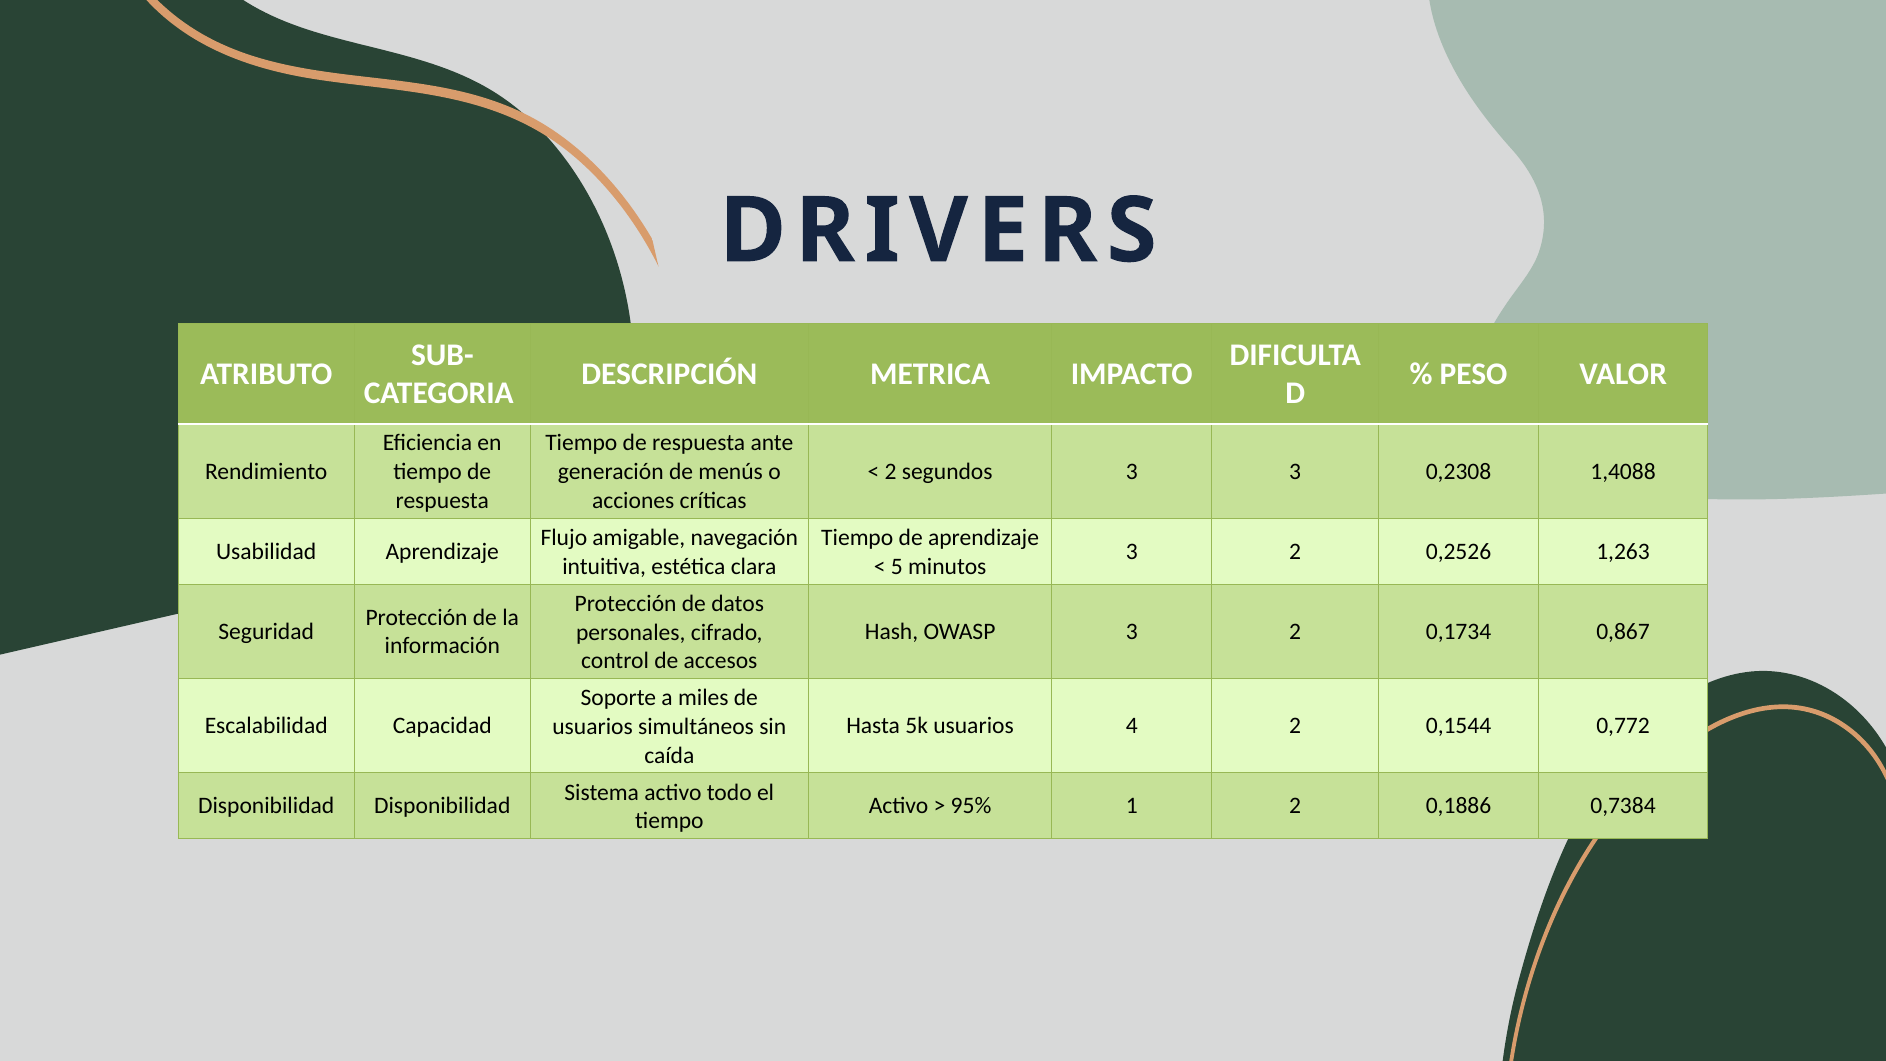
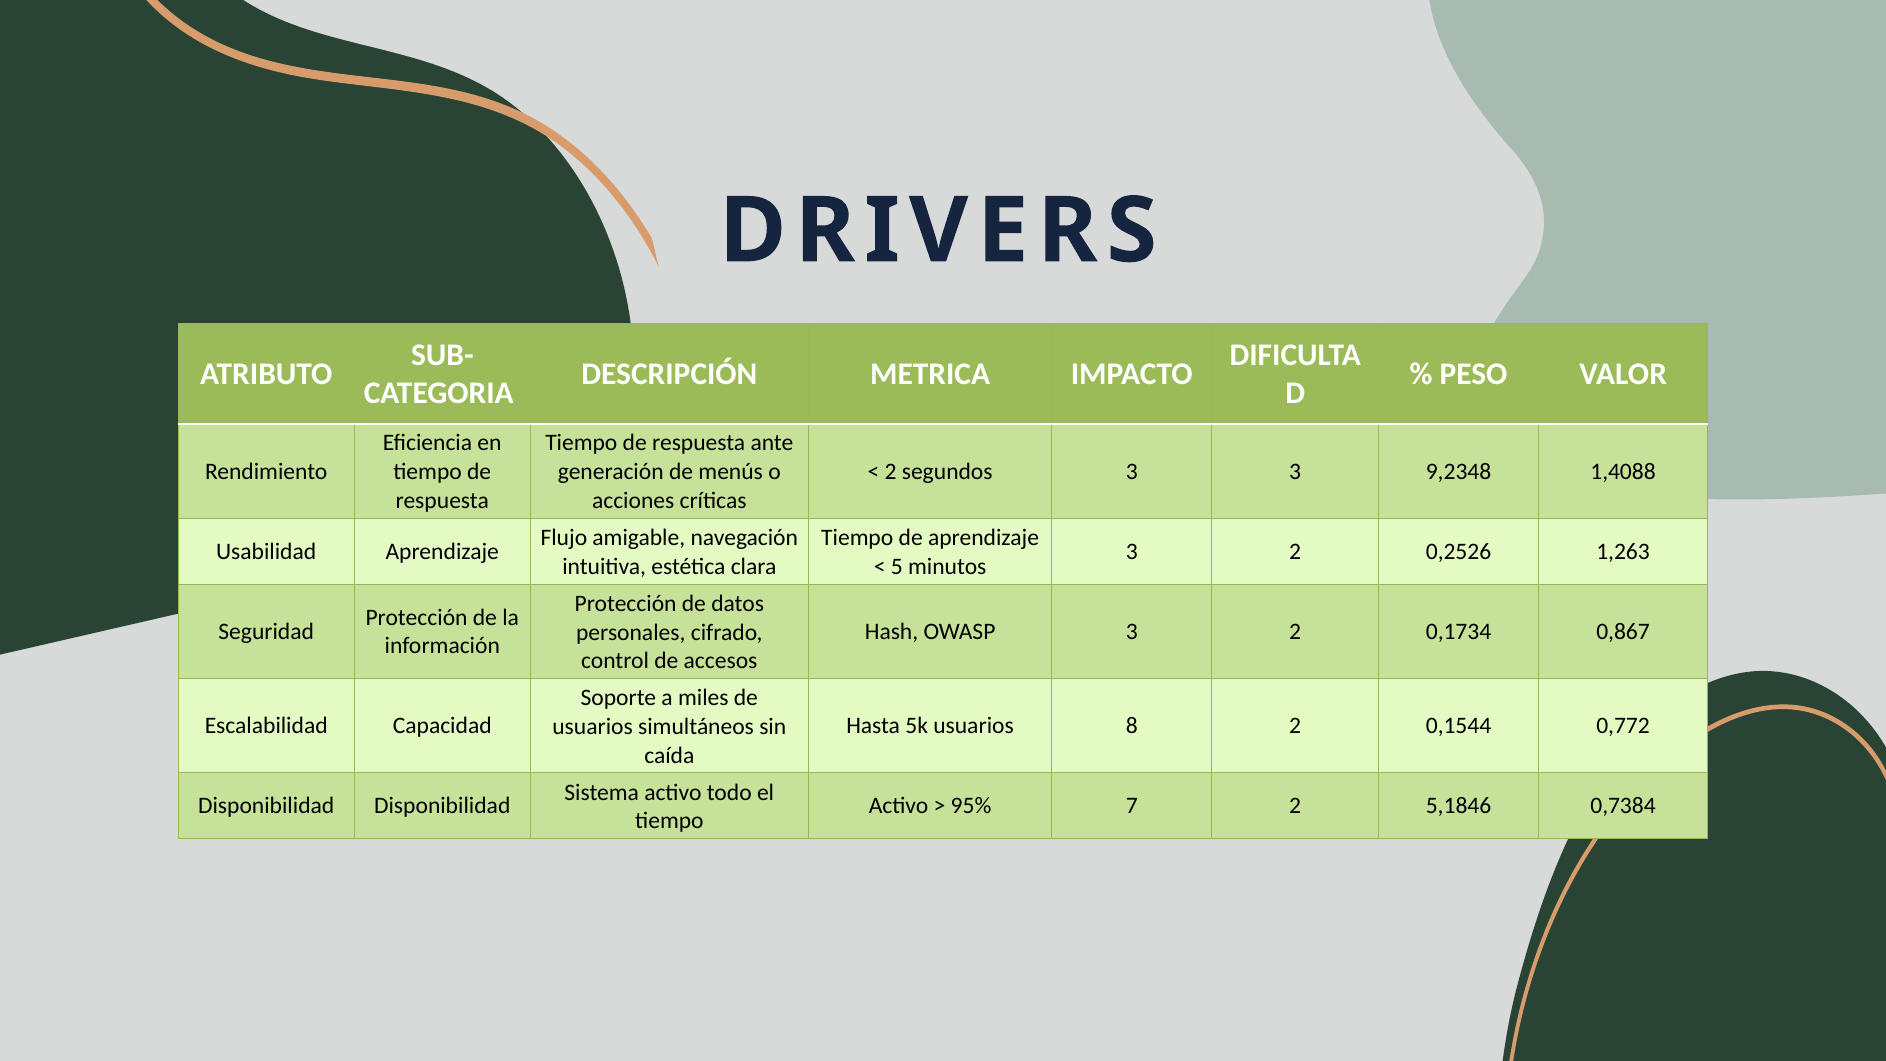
0,2308: 0,2308 -> 9,2348 (1459, 471)
4: 4 -> 8 (1132, 726)
1: 1 -> 7 (1132, 806)
0,1886: 0,1886 -> 5,1846 (1459, 806)
